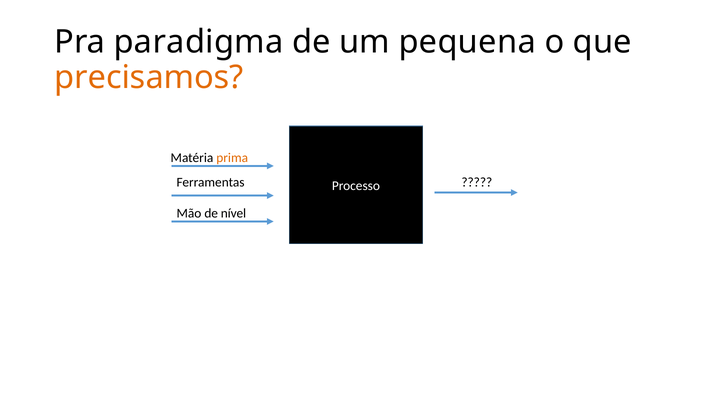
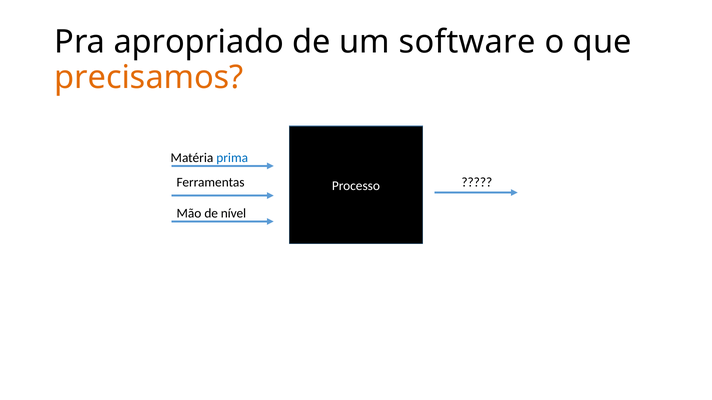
paradigma: paradigma -> apropriado (199, 42)
pequena: pequena -> software (467, 42)
prima colour: orange -> blue (232, 158)
